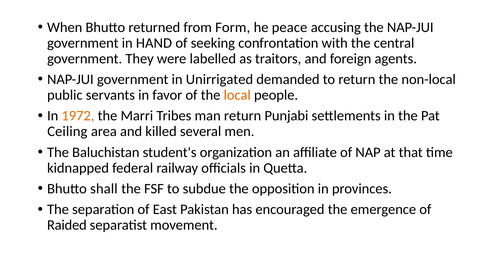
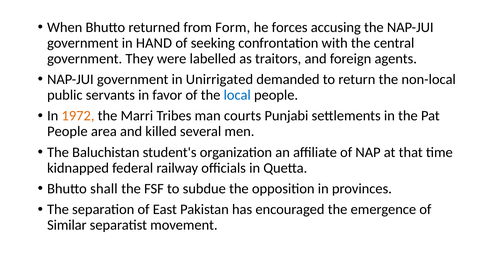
peace: peace -> forces (290, 27)
local colour: orange -> blue (237, 95)
man return: return -> courts (243, 116)
Ceiling: Ceiling -> People (67, 131)
Raided: Raided -> Similar (67, 225)
